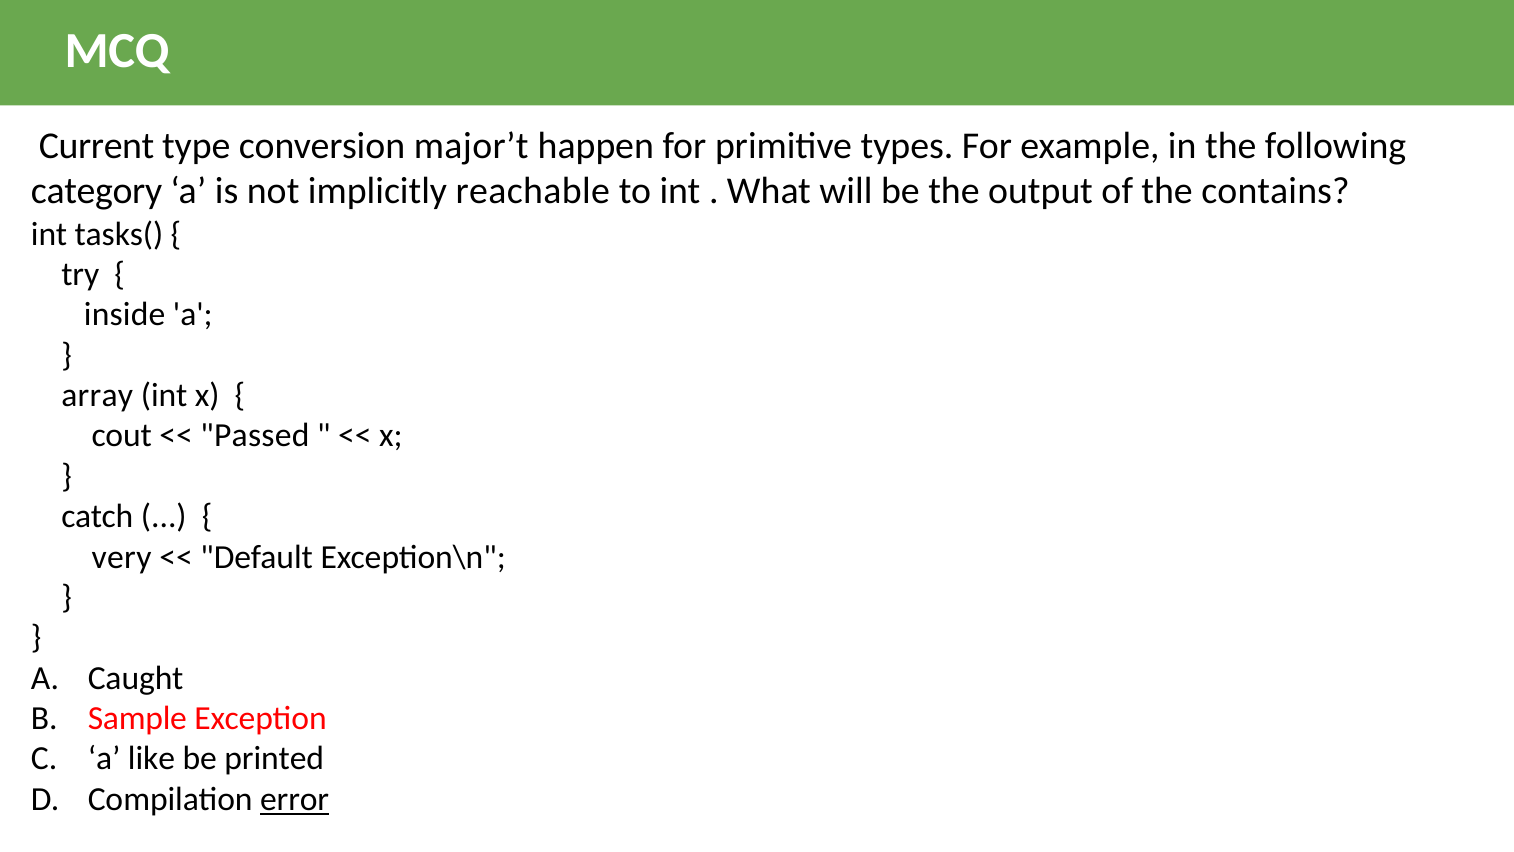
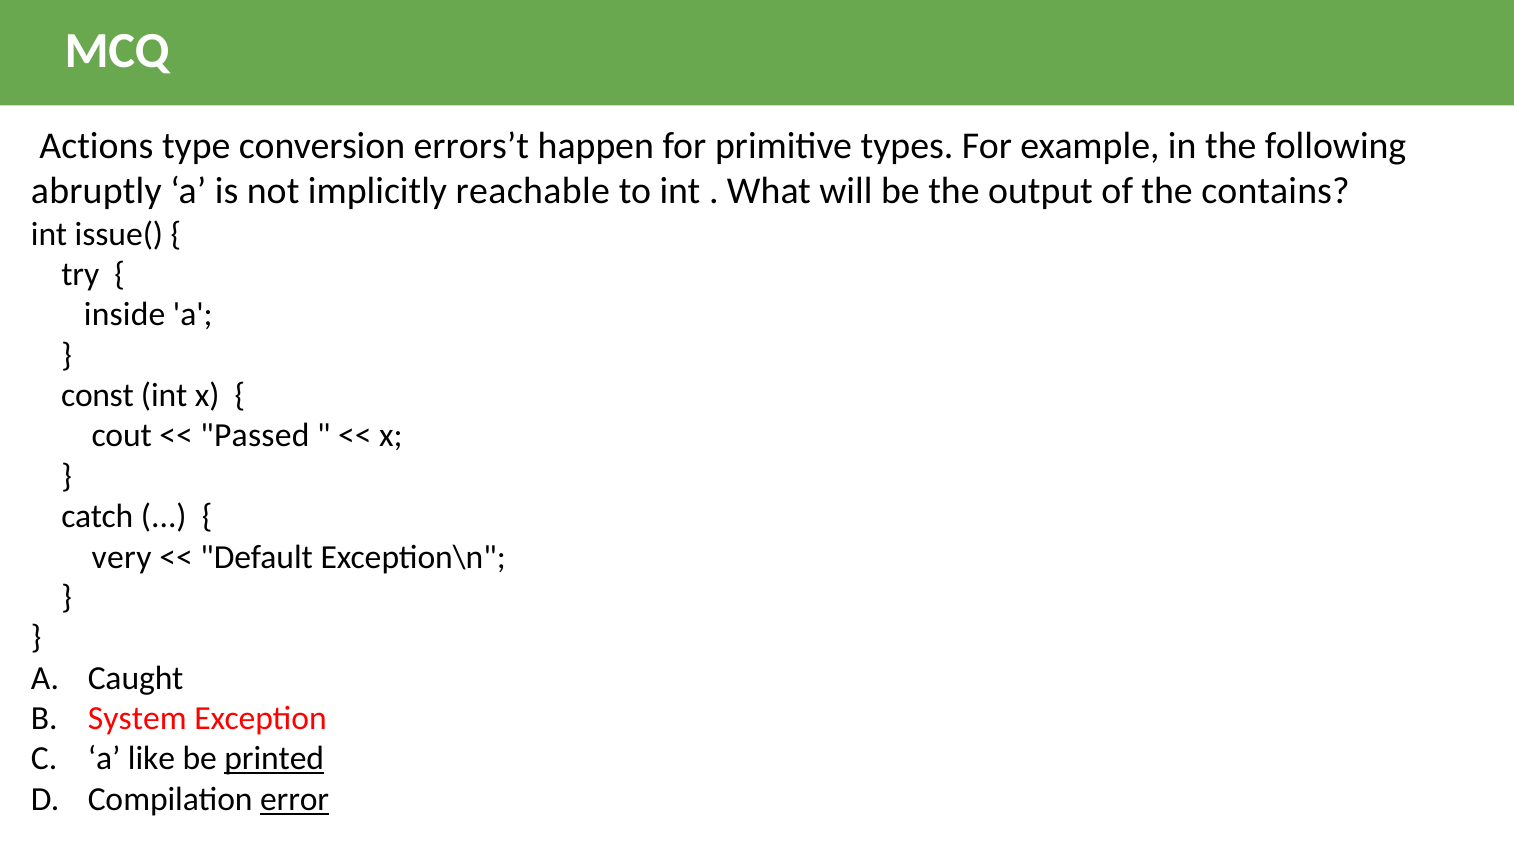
Current: Current -> Actions (96, 146)
major’t: major’t -> errors’t (471, 146)
category: category -> abruptly (96, 191)
tasks(: tasks( -> issue( (119, 234)
array: array -> const (97, 395)
Sample: Sample -> System (137, 718)
printed underline: none -> present (274, 758)
